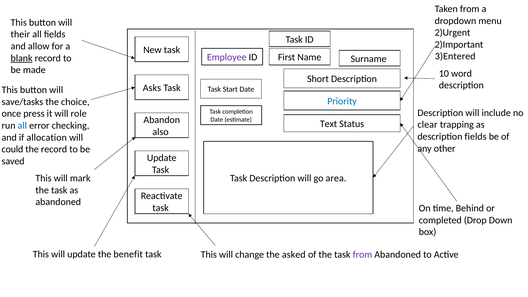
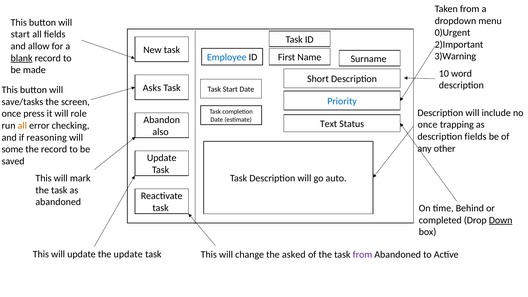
2)Urgent: 2)Urgent -> 0)Urgent (453, 33)
their: their -> start (20, 34)
3)Entered: 3)Entered -> 3)Warning (455, 56)
Employee colour: purple -> blue (227, 57)
choice: choice -> screen (75, 102)
clear: clear -> once (428, 125)
all colour: blue -> orange (22, 126)
allocation: allocation -> reasoning (47, 137)
could: could -> some (12, 149)
area: area -> auto (336, 178)
Down underline: none -> present (501, 220)
the benefit: benefit -> update (128, 254)
